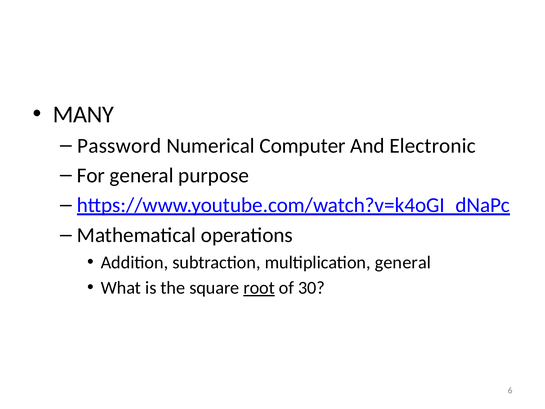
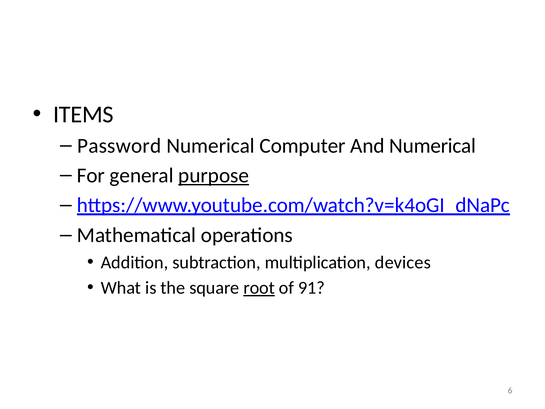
MANY: MANY -> ITEMS (83, 114)
And Electronic: Electronic -> Numerical (433, 146)
purpose underline: none -> present (214, 175)
multiplication general: general -> devices (403, 262)
30: 30 -> 91 (311, 288)
